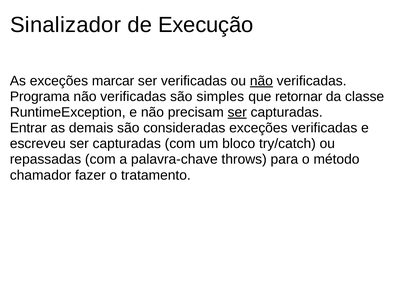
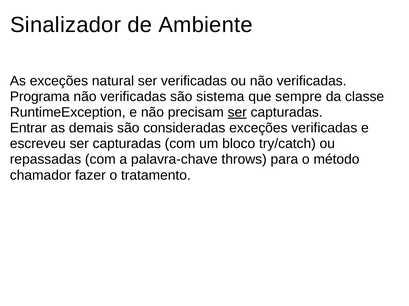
Execução: Execução -> Ambiente (206, 25)
marcar: marcar -> natural (113, 81)
não underline: present -> none (261, 81)
simples: simples -> sistema (220, 97)
retornar: retornar -> sempre (299, 97)
